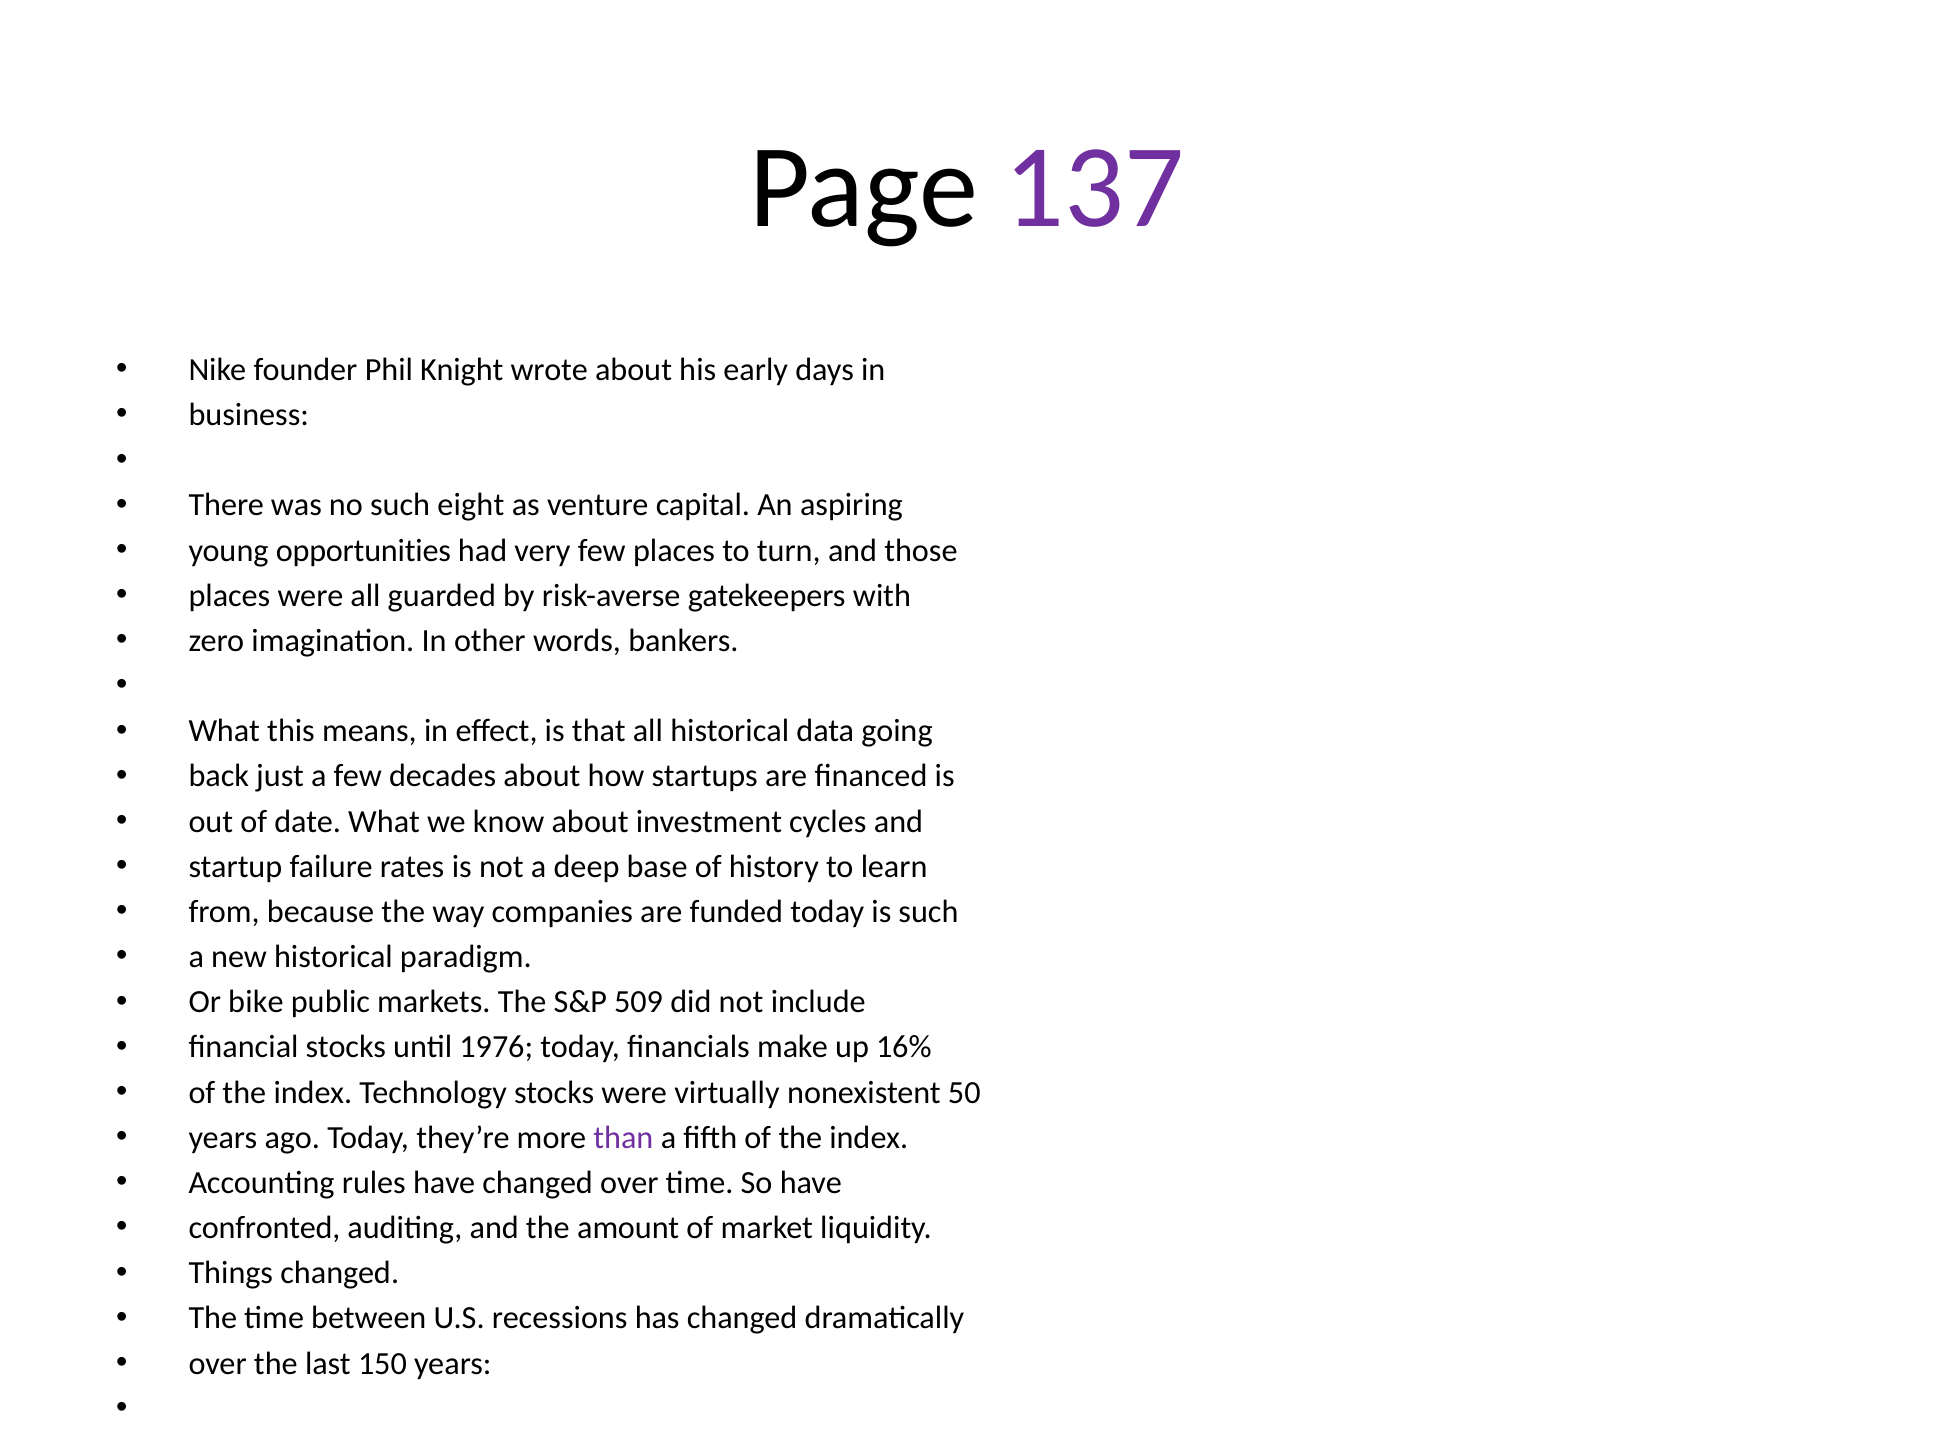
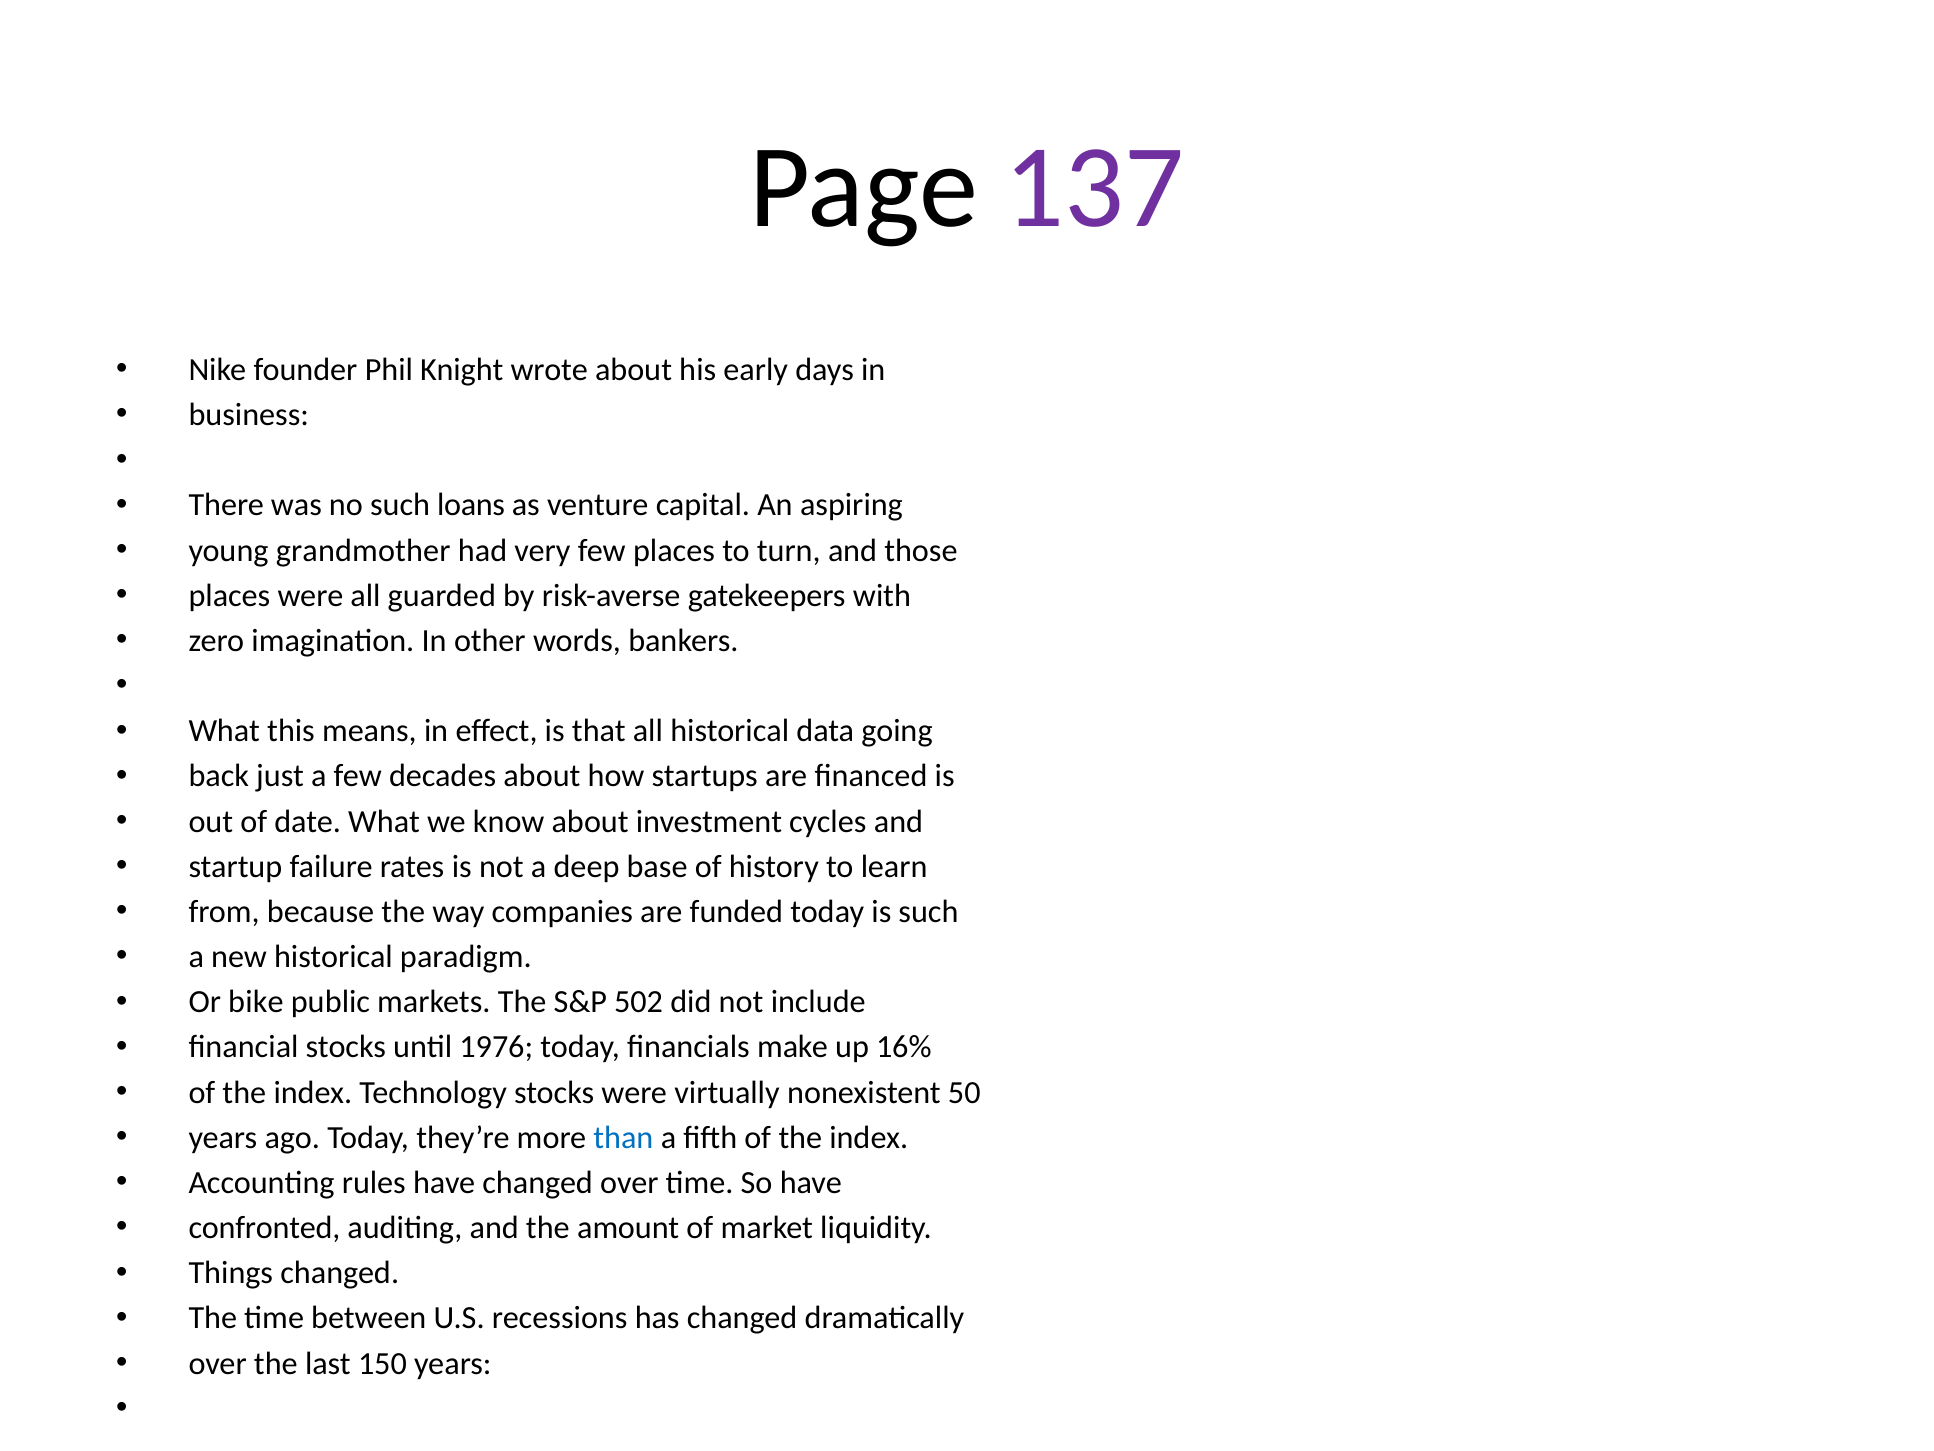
eight: eight -> loans (471, 505)
opportunities: opportunities -> grandmother (363, 550)
509: 509 -> 502 (639, 1002)
than colour: purple -> blue (623, 1137)
